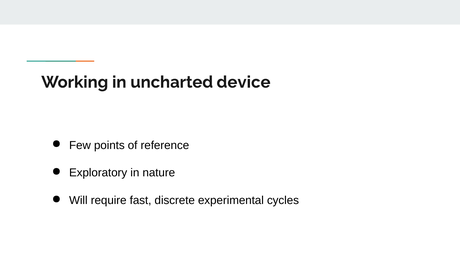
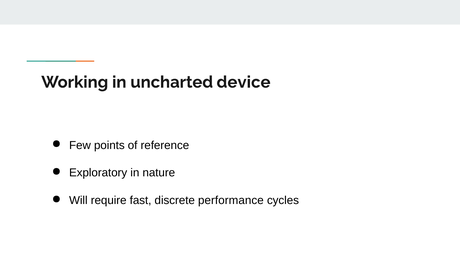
experimental: experimental -> performance (231, 200)
